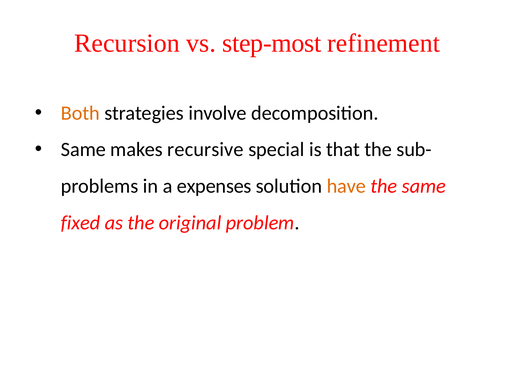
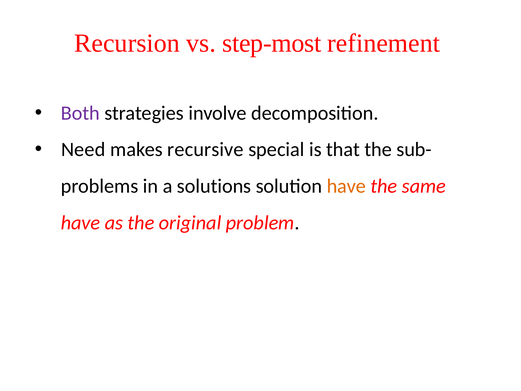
Both colour: orange -> purple (80, 113)
Same: Same -> Need (83, 150)
expenses: expenses -> solutions (214, 186)
fixed: fixed -> have (81, 223)
